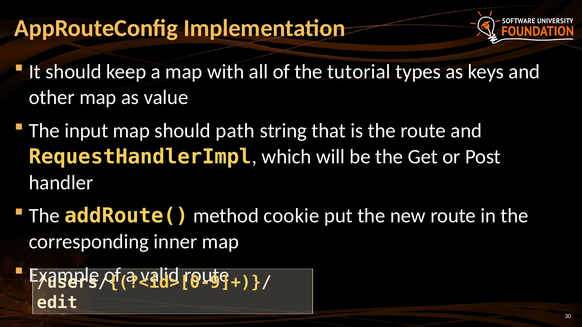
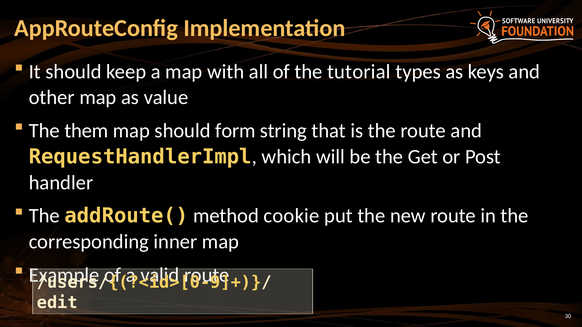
input: input -> them (86, 131)
path: path -> form (235, 131)
